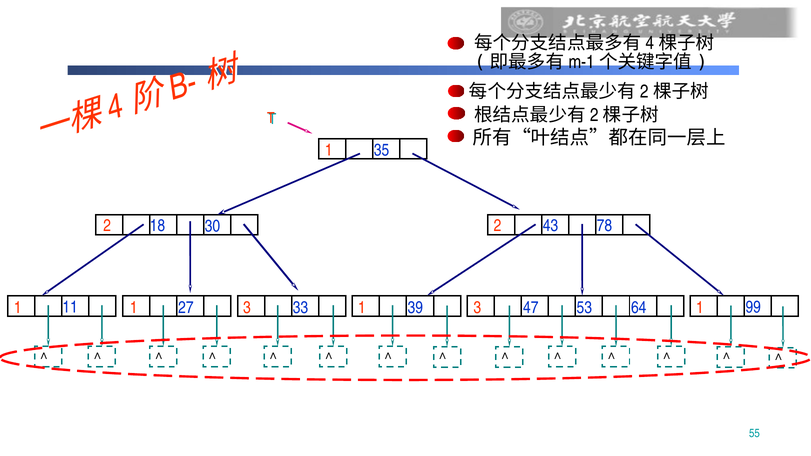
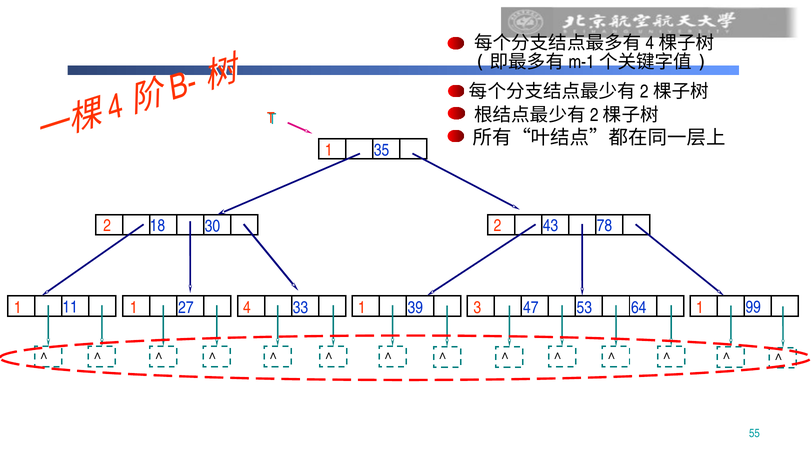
1 3: 3 -> 4 (247, 308)
